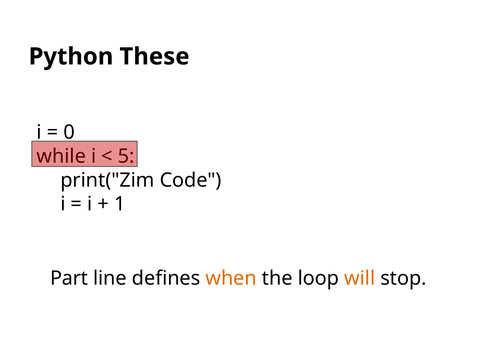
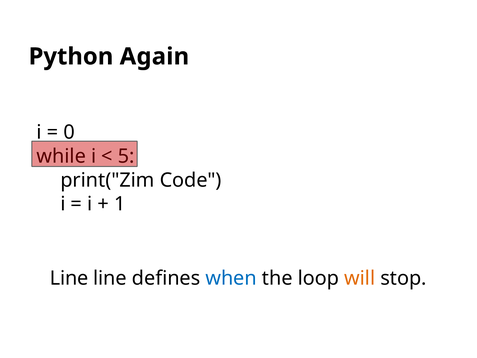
These: These -> Again (154, 57)
Part: Part -> Line (69, 278)
when colour: orange -> blue (231, 278)
